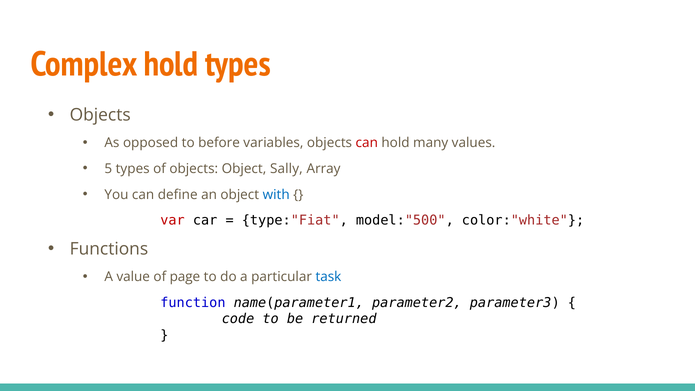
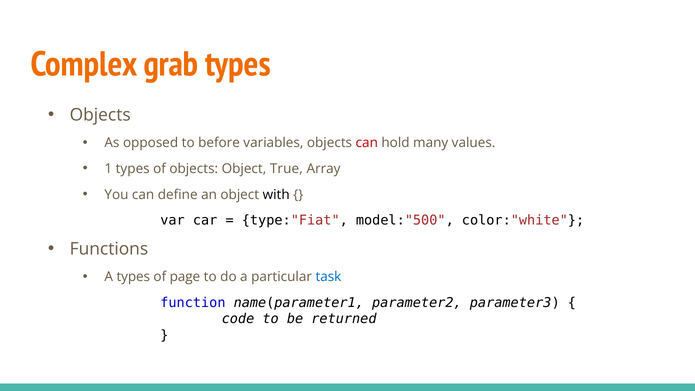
Complex hold: hold -> grab (171, 64)
5: 5 -> 1 (108, 169)
Sally: Sally -> True (286, 169)
with colour: blue -> black (276, 195)
var colour: red -> black (173, 220)
A value: value -> types (133, 277)
